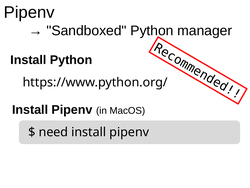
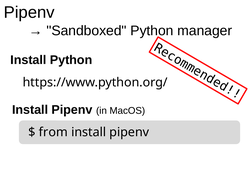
need: need -> from (53, 132)
